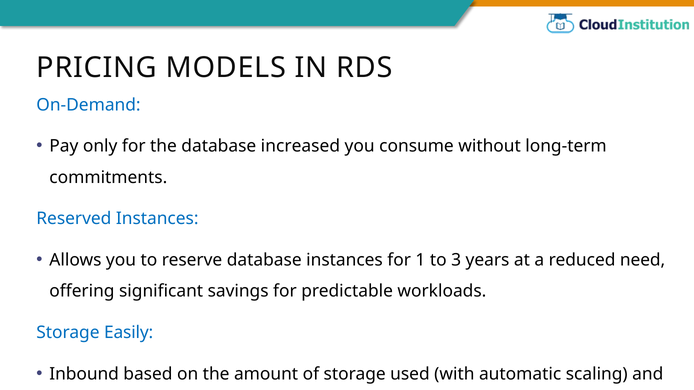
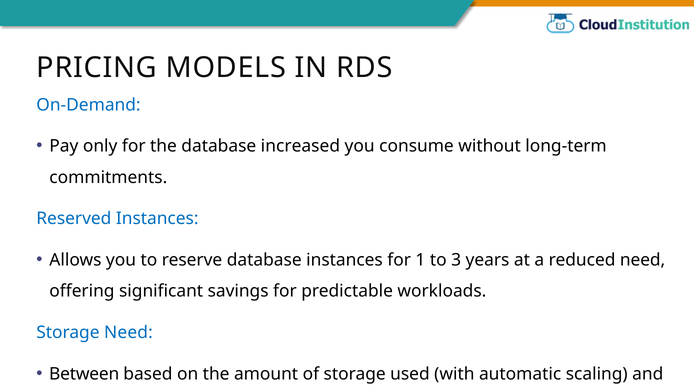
Storage Easily: Easily -> Need (128, 333)
Inbound: Inbound -> Between (84, 374)
